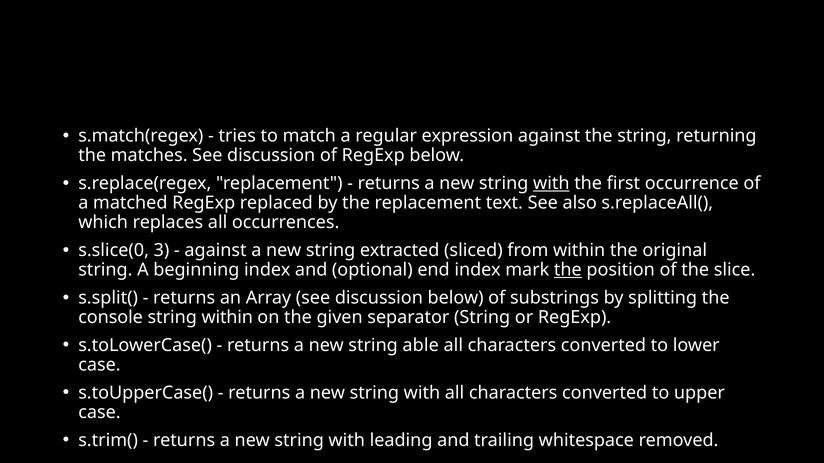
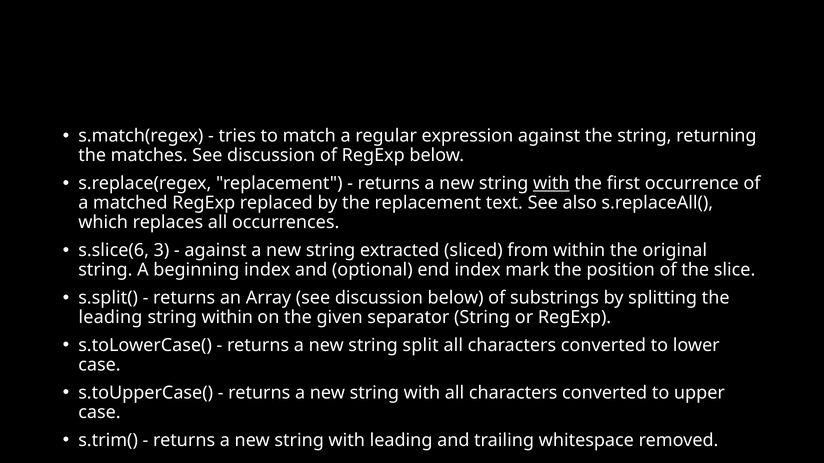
s.slice(0: s.slice(0 -> s.slice(6 (114, 251)
the underline: present -> none (568, 270)
console: console -> leading (110, 318)
able: able -> split (421, 346)
